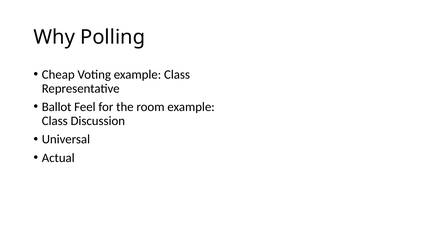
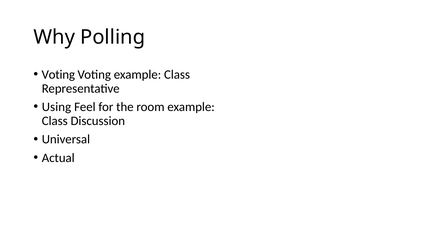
Cheap: Cheap -> Voting (58, 74)
Ballot: Ballot -> Using (56, 107)
